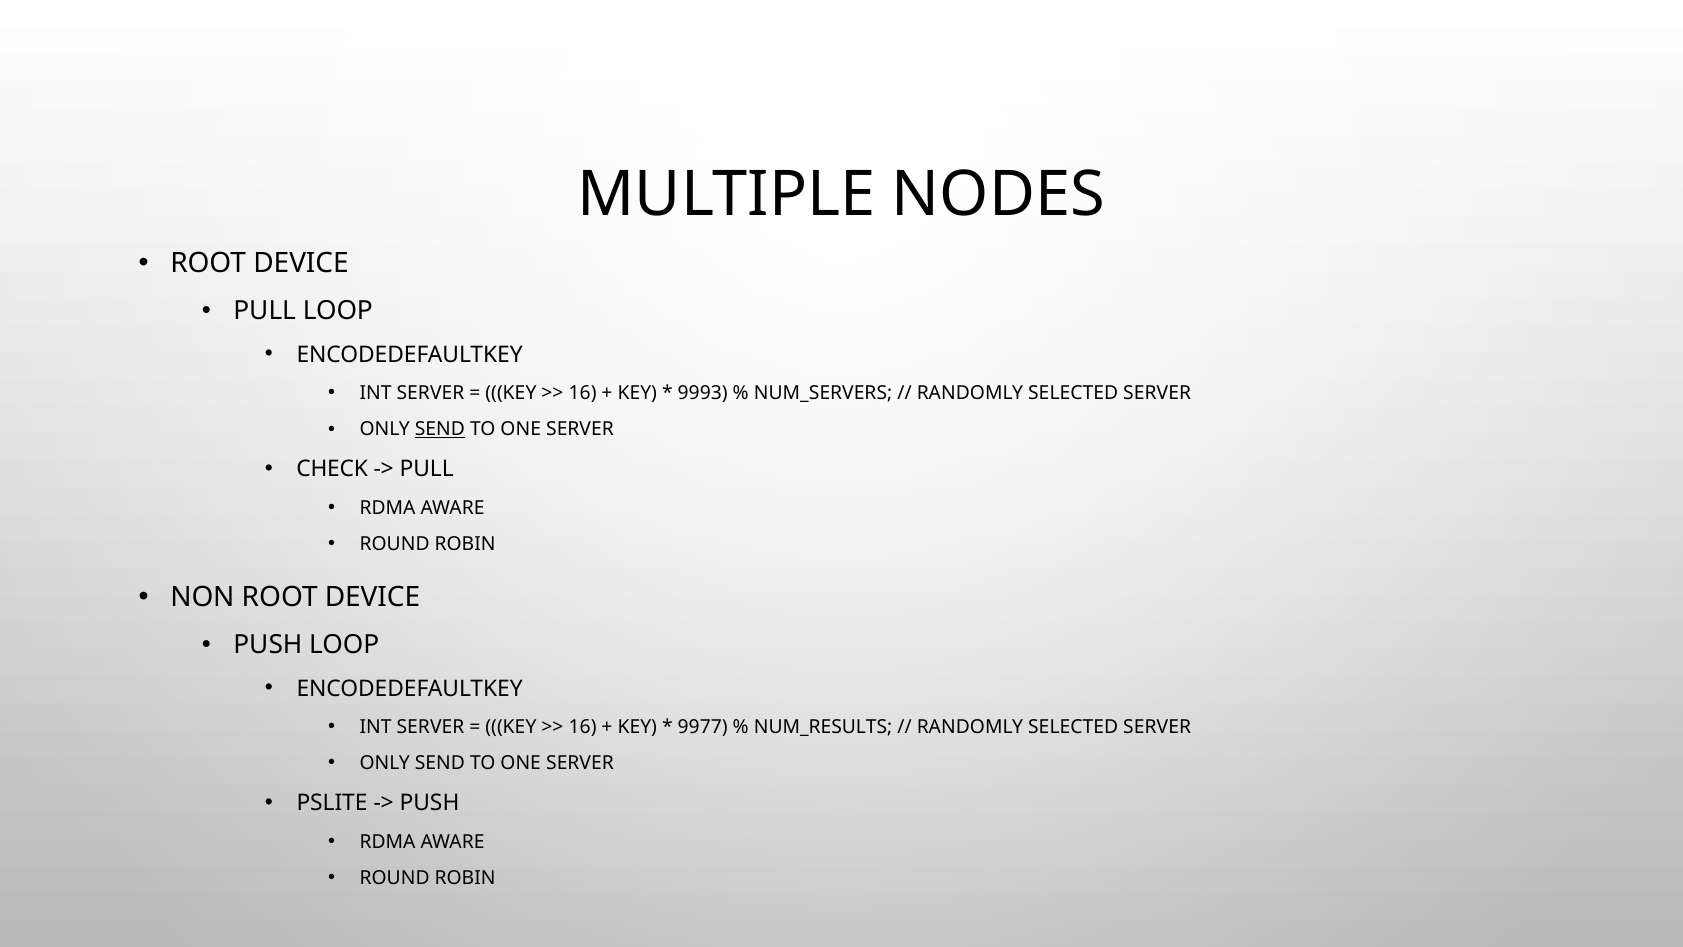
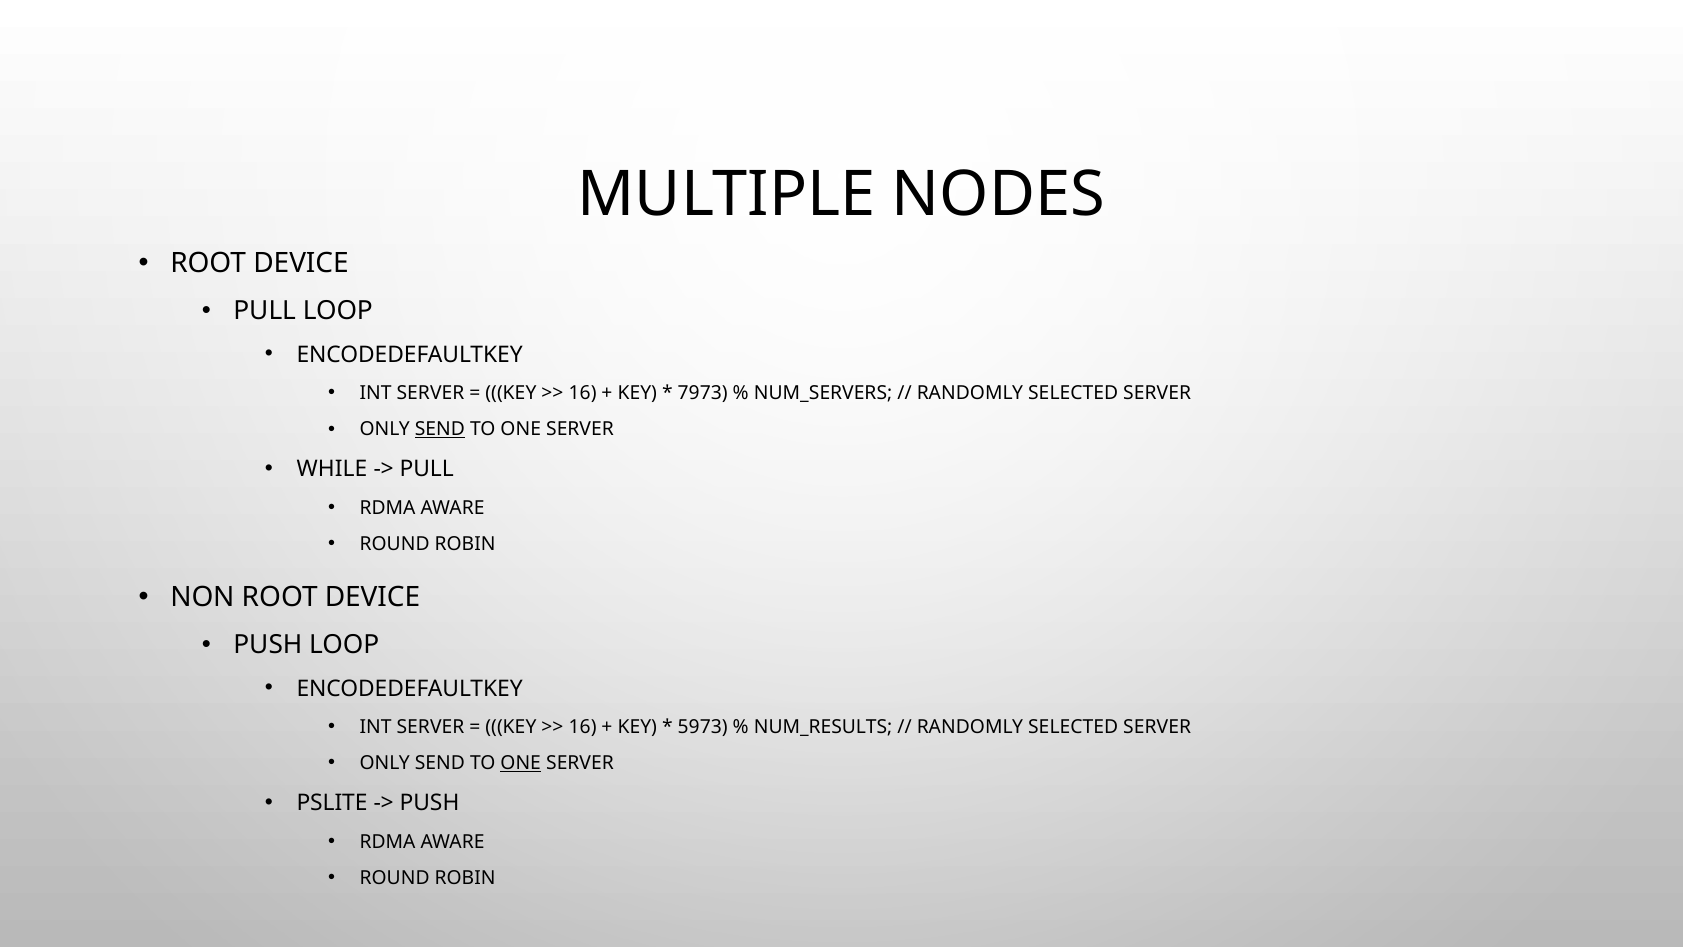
9993: 9993 -> 7973 (703, 393)
CHECK: CHECK -> WHILE (332, 469)
9977: 9977 -> 5973 (703, 727)
ONE underline: none -> present (521, 763)
